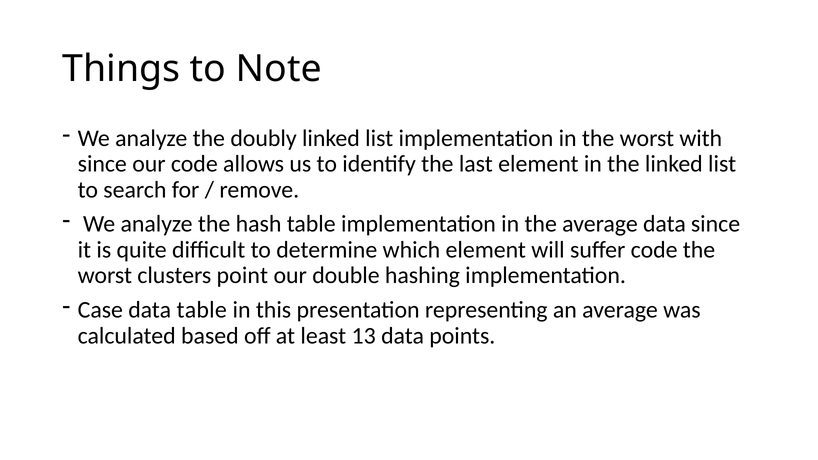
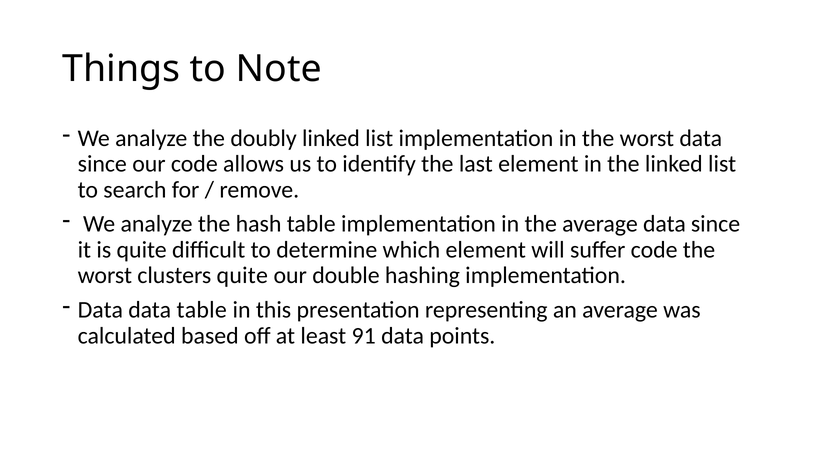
worst with: with -> data (701, 138)
clusters point: point -> quite (242, 276)
Case: Case -> Data (100, 310)
13: 13 -> 91 (364, 336)
